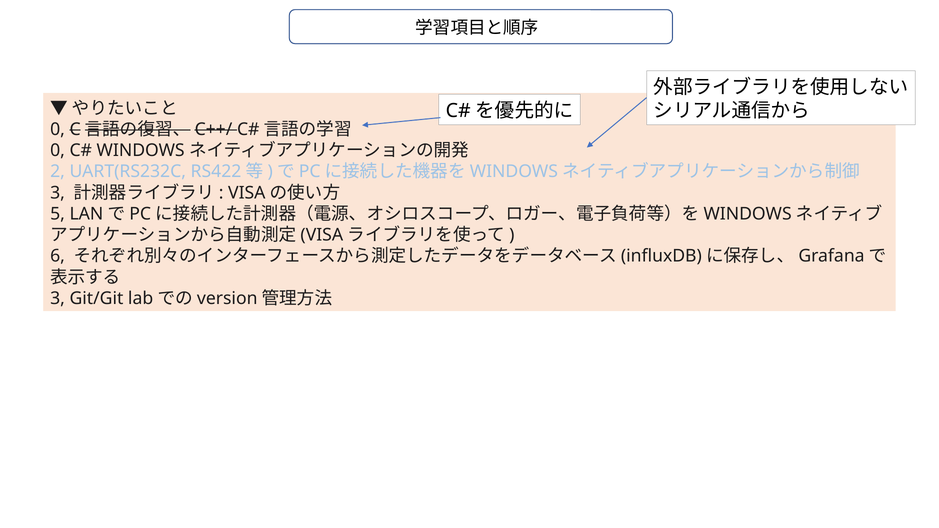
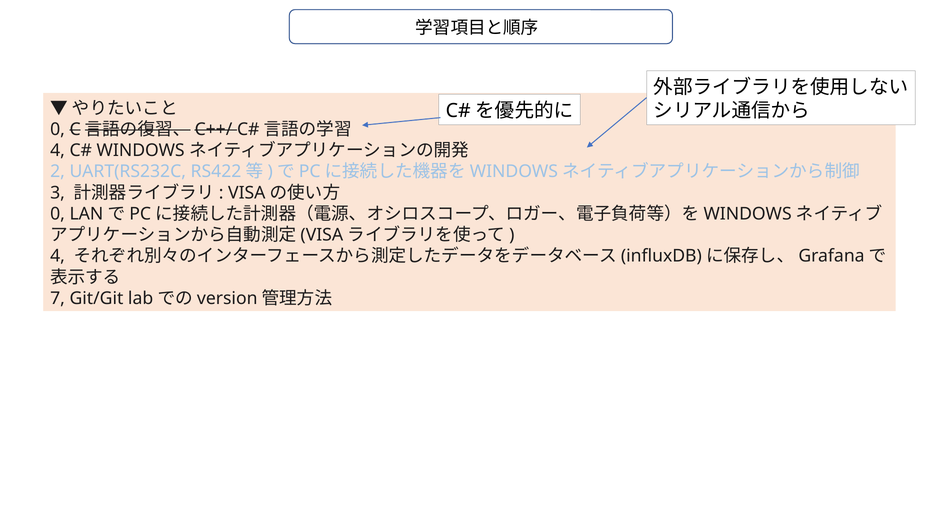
0: 0 -> 4 (58, 151)
5: 5 -> 0 (58, 214)
6: 6 -> 4 (58, 256)
3: 3 -> 7 (58, 298)
